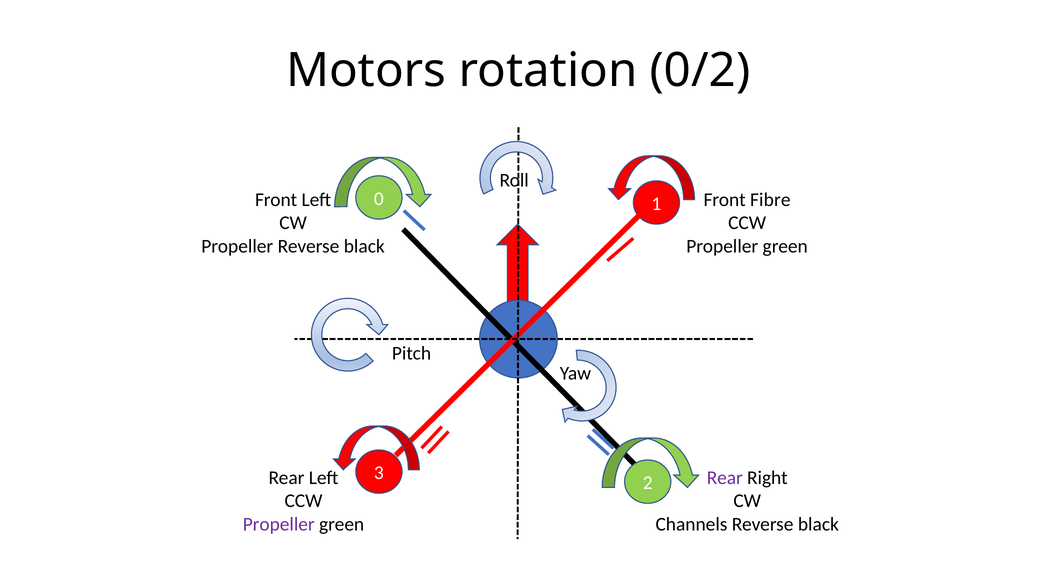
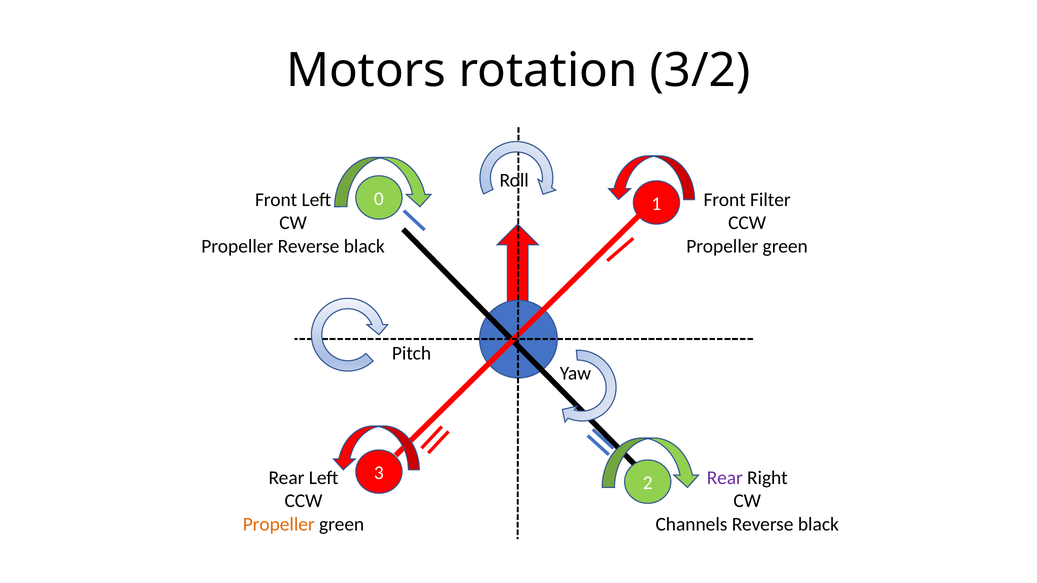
0/2: 0/2 -> 3/2 (700, 71)
Fibre: Fibre -> Filter (770, 200)
Propeller colour: purple -> orange (279, 525)
